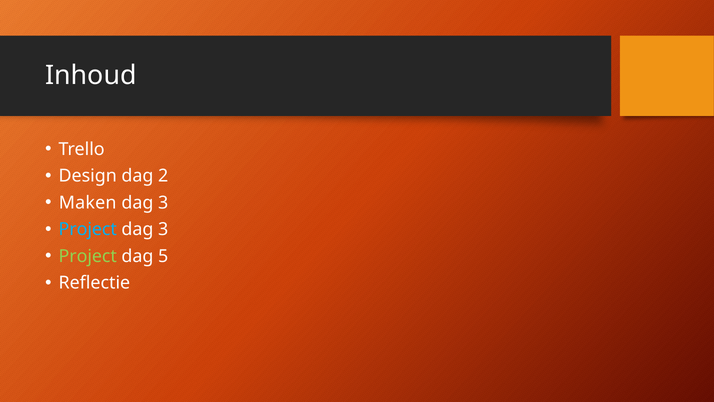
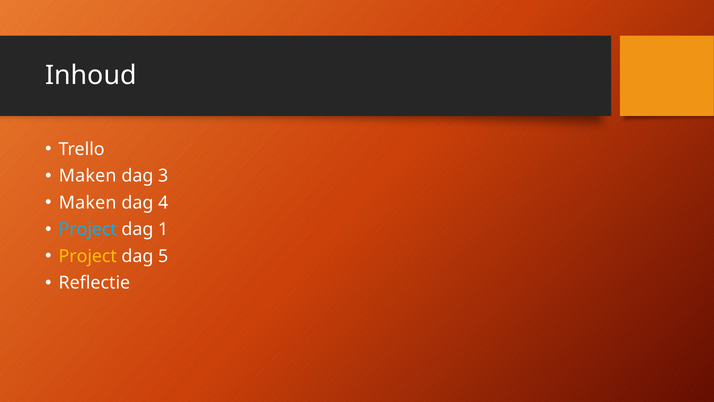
Design: Design -> Maken (88, 176)
2: 2 -> 3 (163, 176)
3: 3 -> 4 (163, 202)
3: 3 -> 1 (163, 229)
Project colour: light green -> yellow (88, 256)
